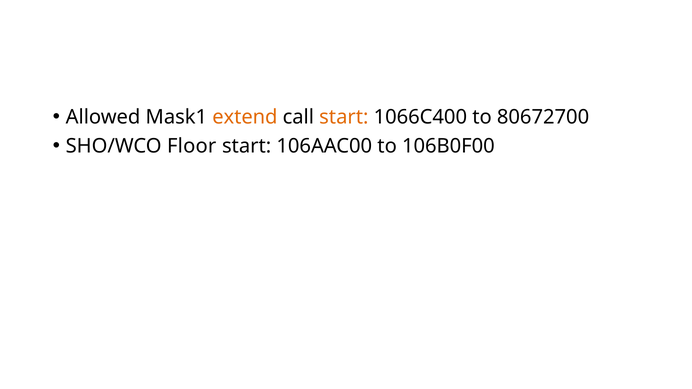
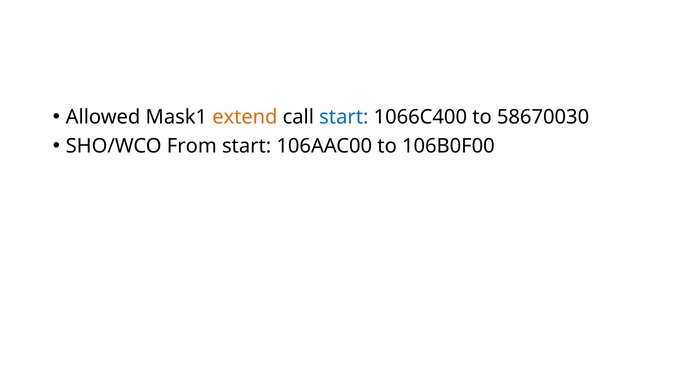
start colour: orange -> blue (344, 117)
80672700: 80672700 -> 58670030 (543, 117)
Floor: Floor -> From (192, 146)
